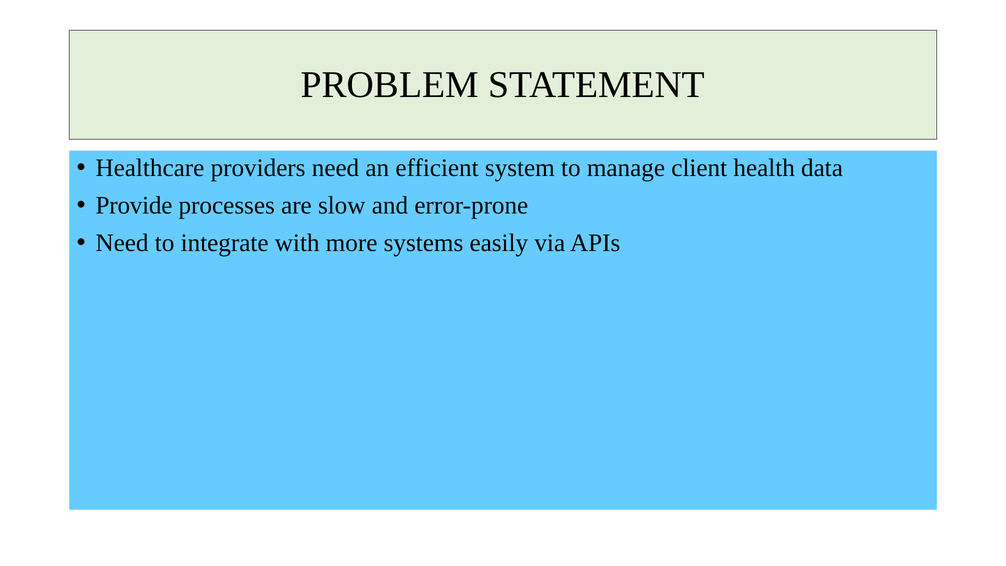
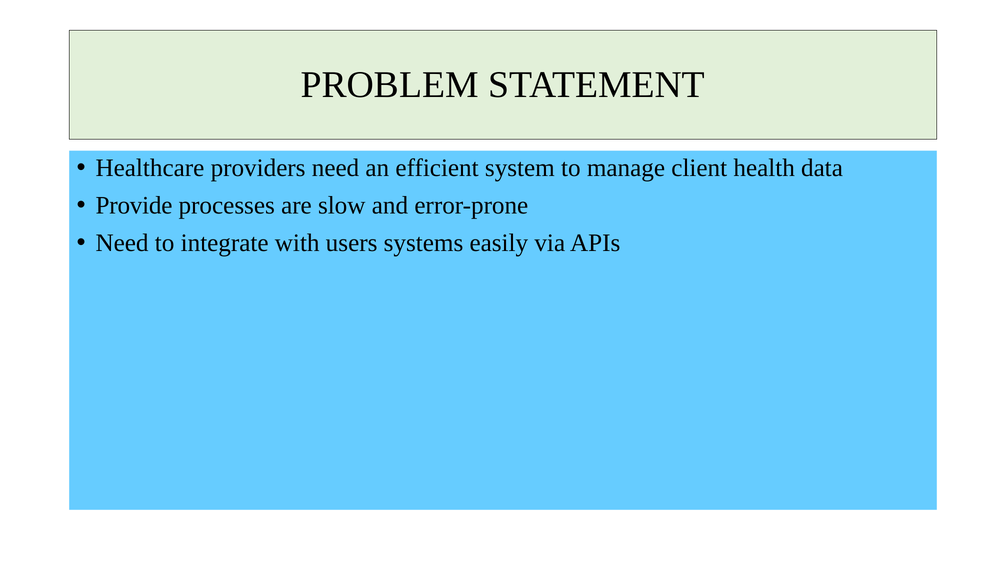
more: more -> users (352, 243)
